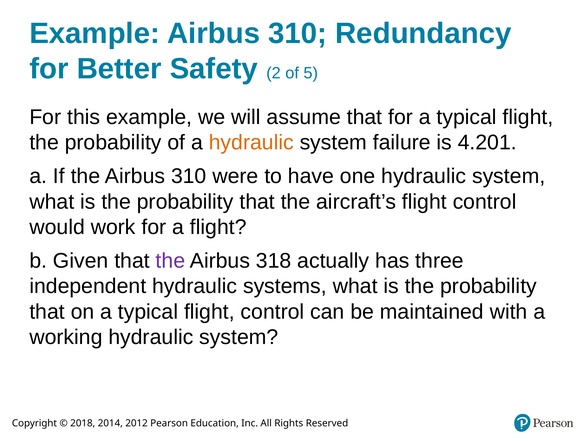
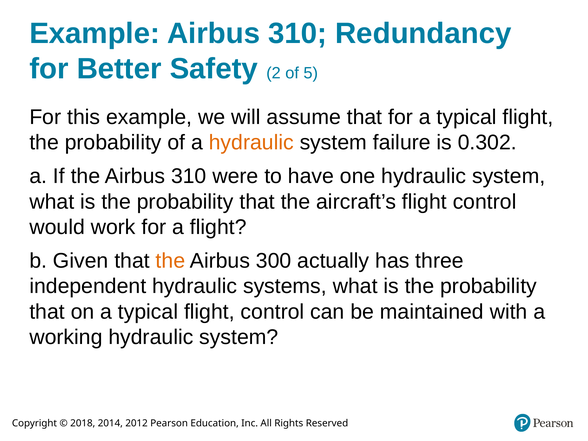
4.201: 4.201 -> 0.302 (487, 143)
the colour: purple -> orange (170, 261)
318: 318 -> 300 (274, 261)
